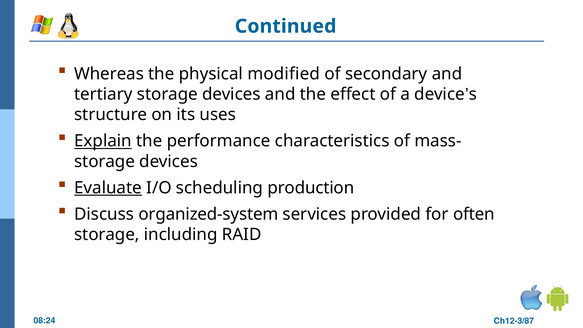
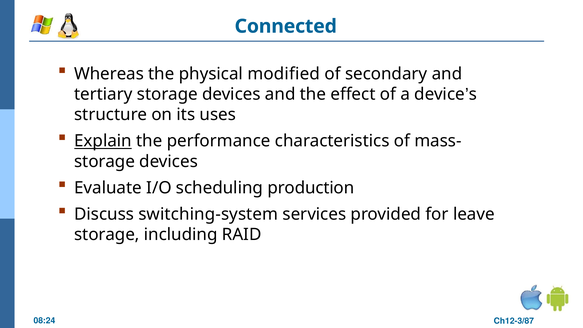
Continued: Continued -> Connected (286, 26)
Evaluate underline: present -> none (108, 188)
organized-system: organized-system -> switching-system (208, 214)
often: often -> leave (474, 214)
